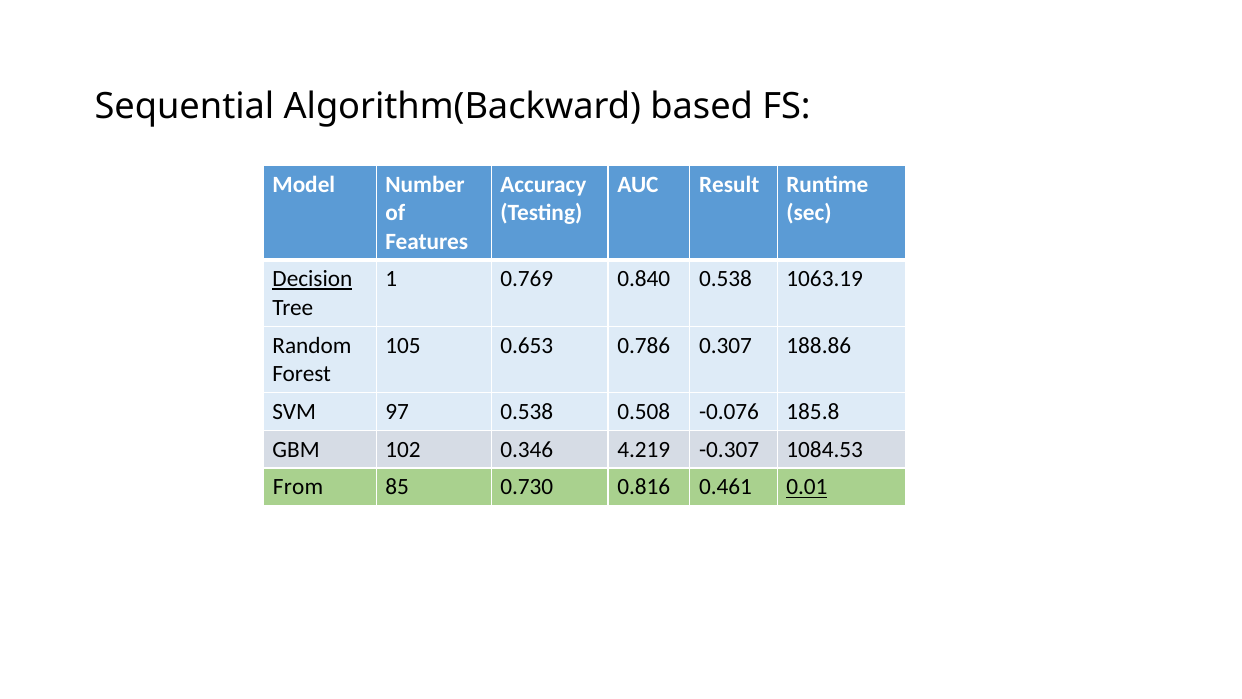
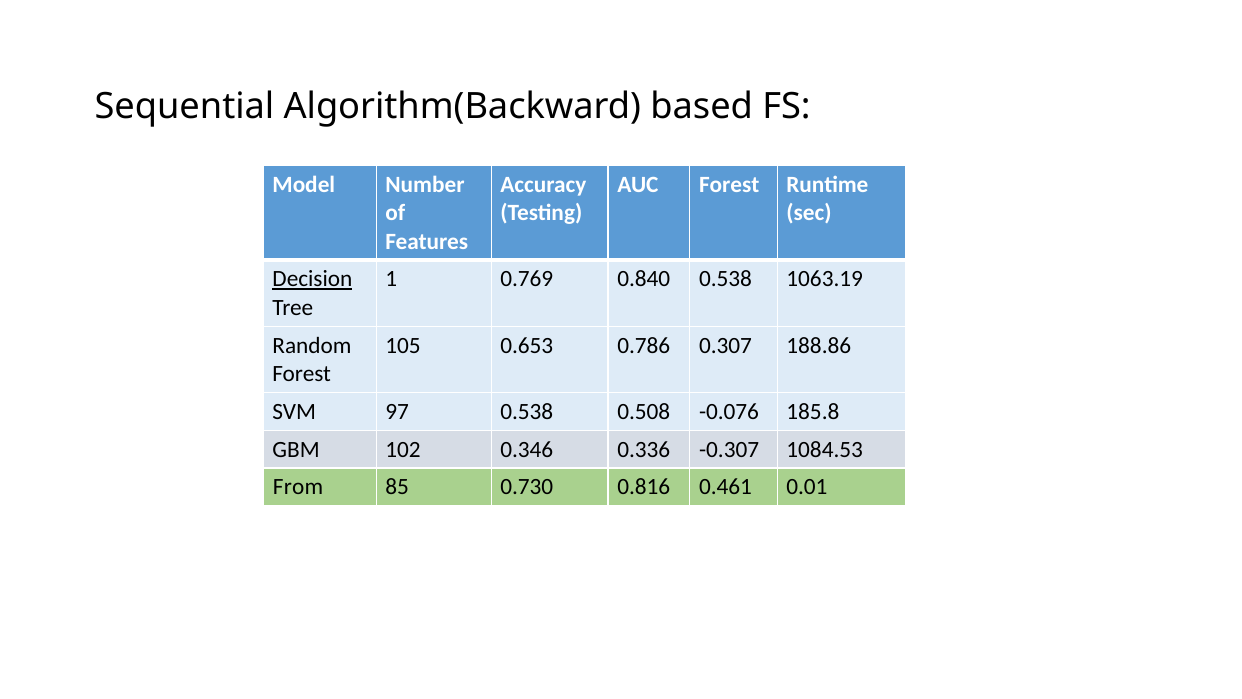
AUC Result: Result -> Forest (729, 184)
4.219: 4.219 -> 0.336 (644, 449)
0.01 underline: present -> none (807, 487)
